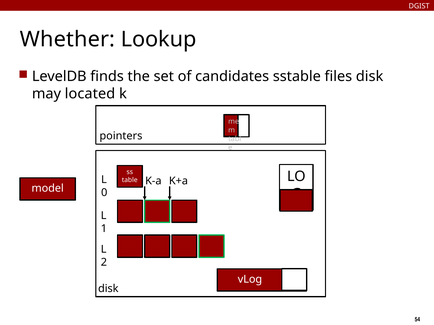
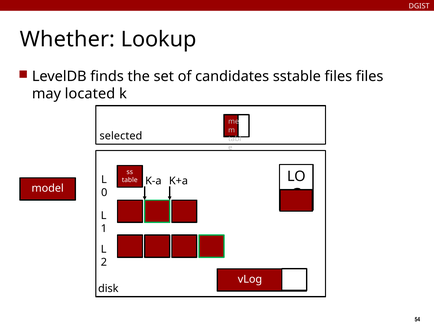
files disk: disk -> files (370, 77)
pointers: pointers -> selected (121, 136)
